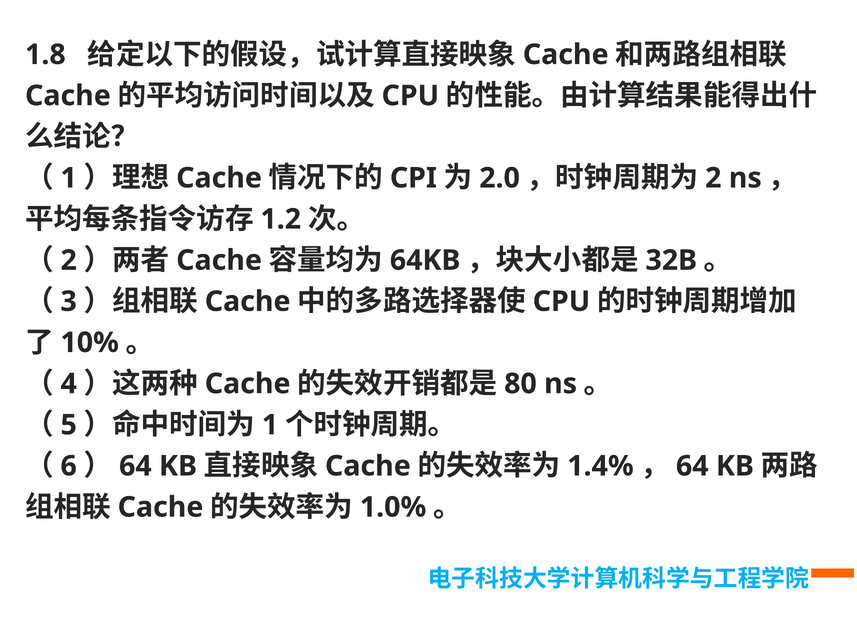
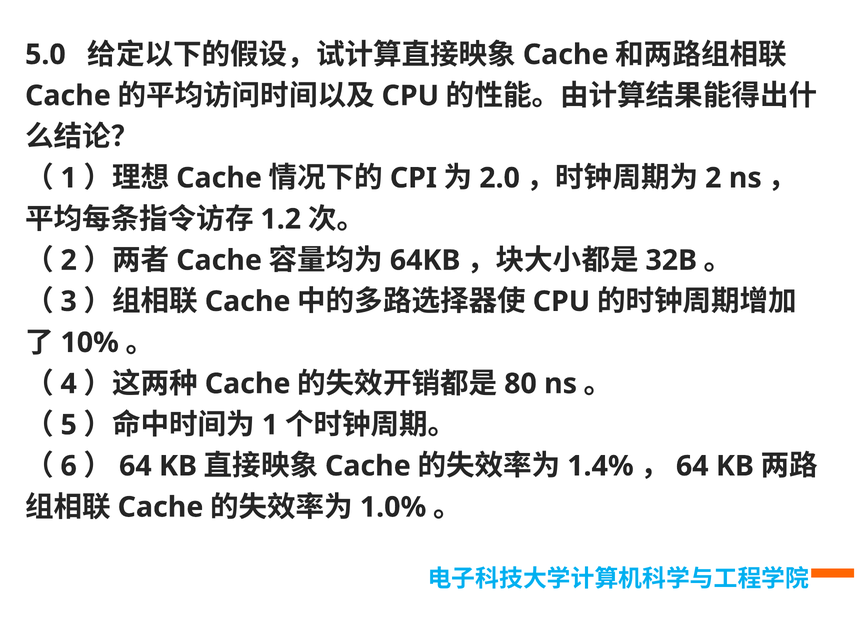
1.8: 1.8 -> 5.0 (45, 55)
